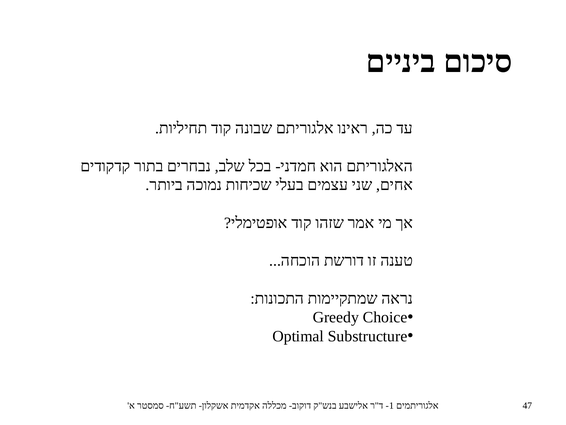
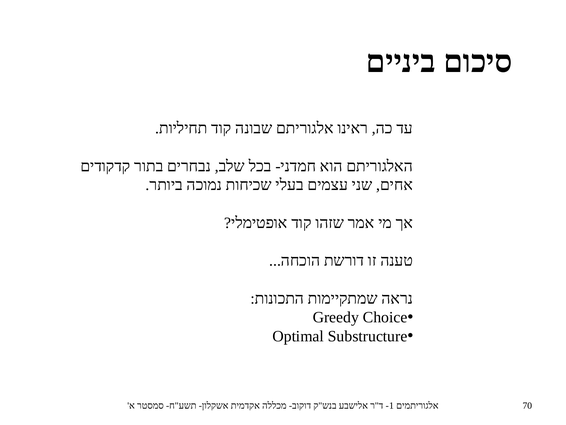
47: 47 -> 70 (527, 405)
